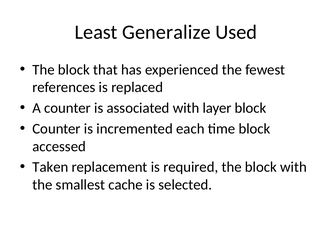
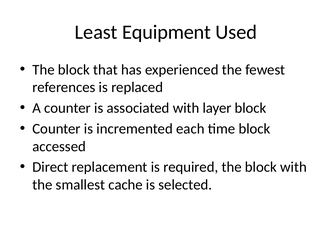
Generalize: Generalize -> Equipment (167, 32)
Taken: Taken -> Direct (50, 167)
